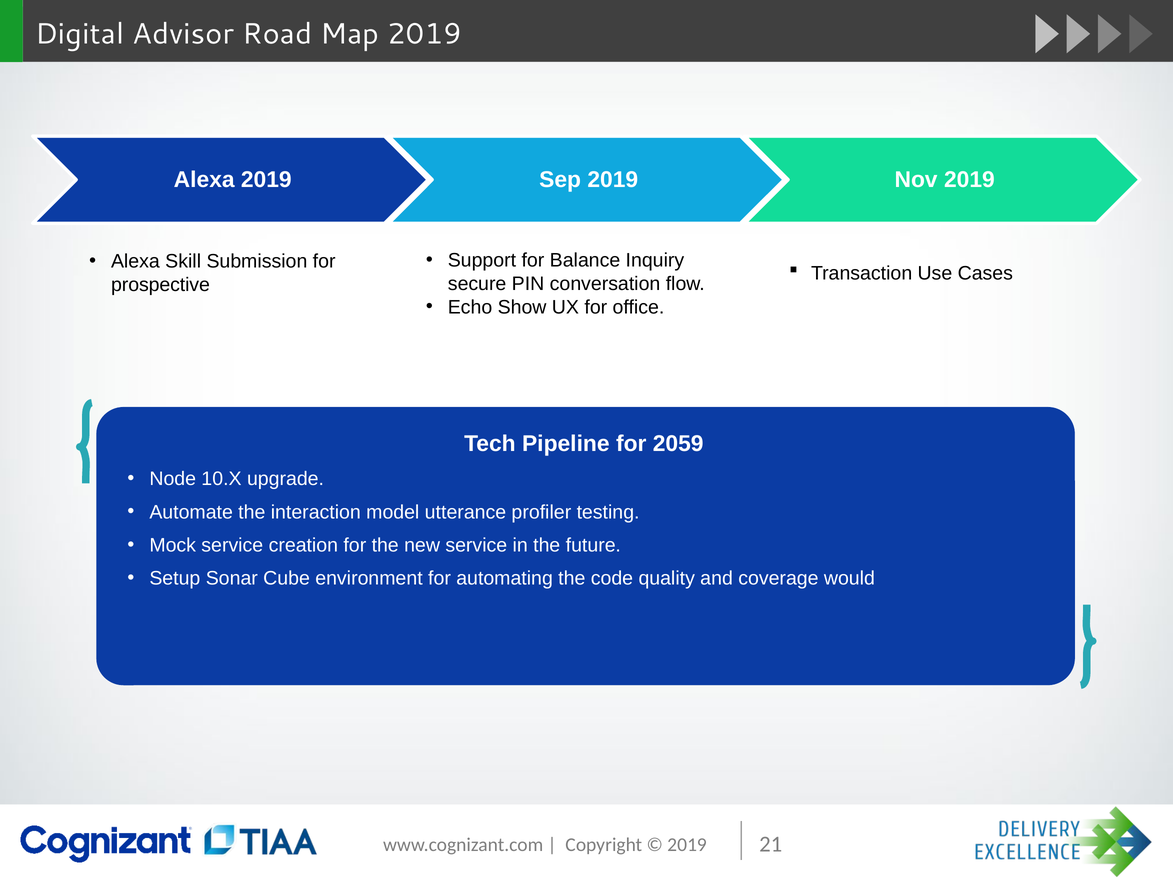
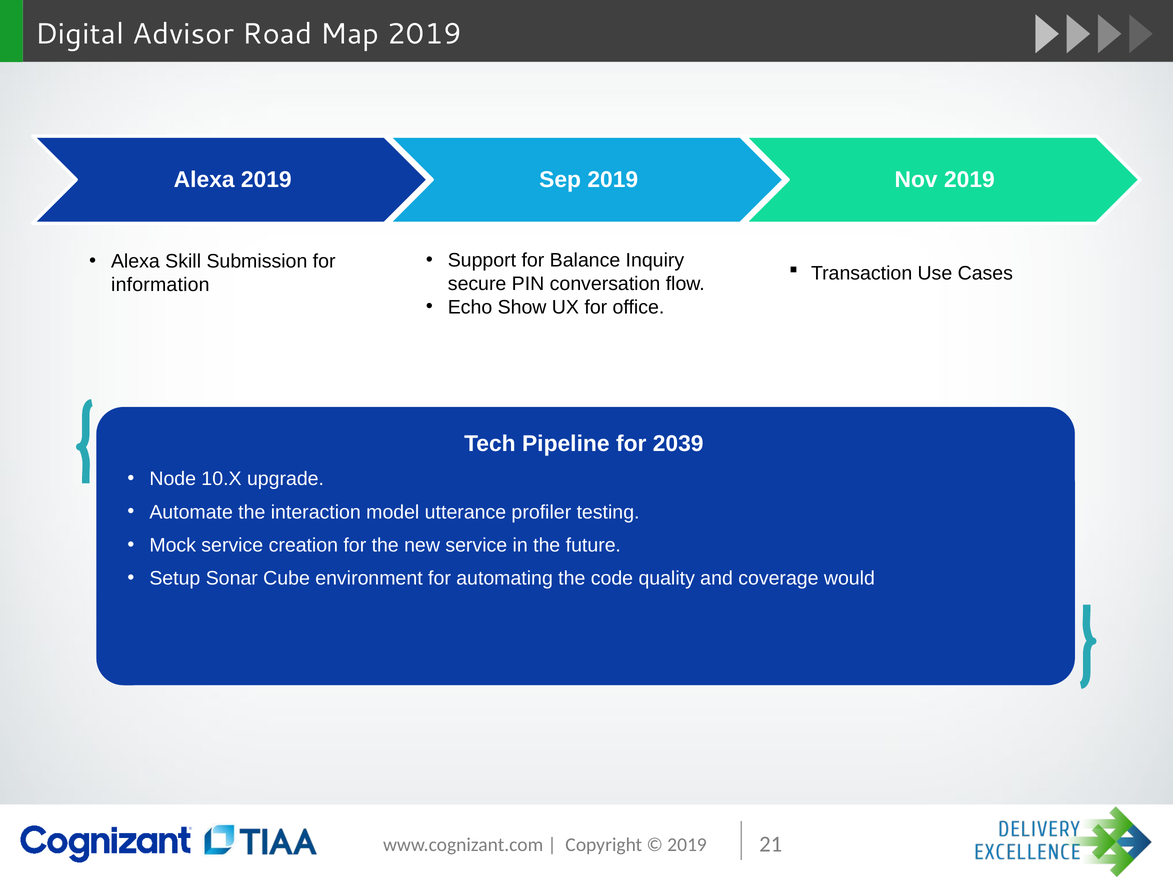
prospective: prospective -> information (160, 285)
2059: 2059 -> 2039 (678, 444)
